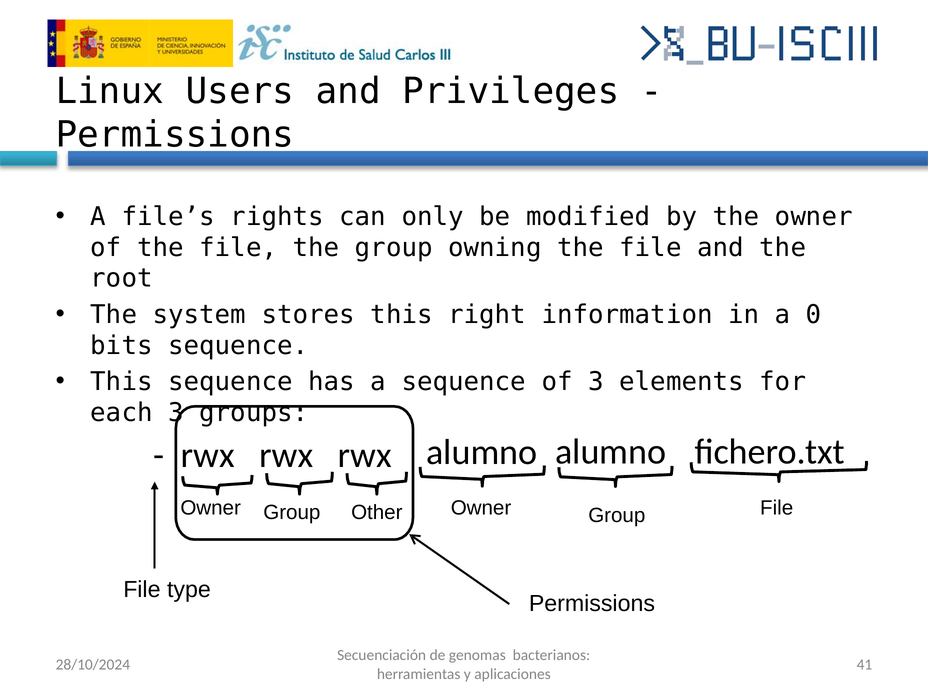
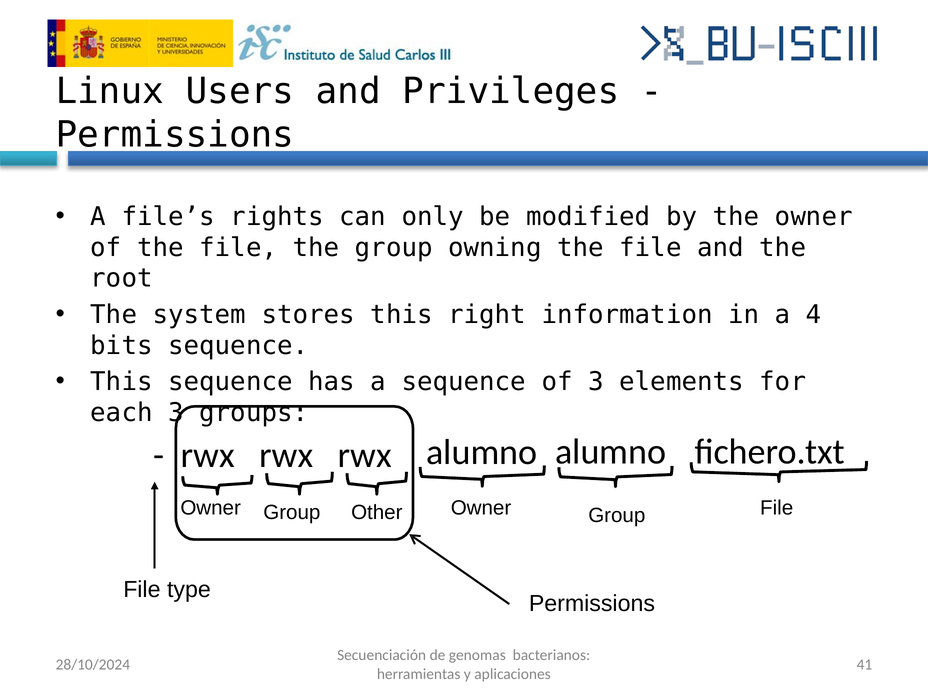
0: 0 -> 4 (814, 315)
